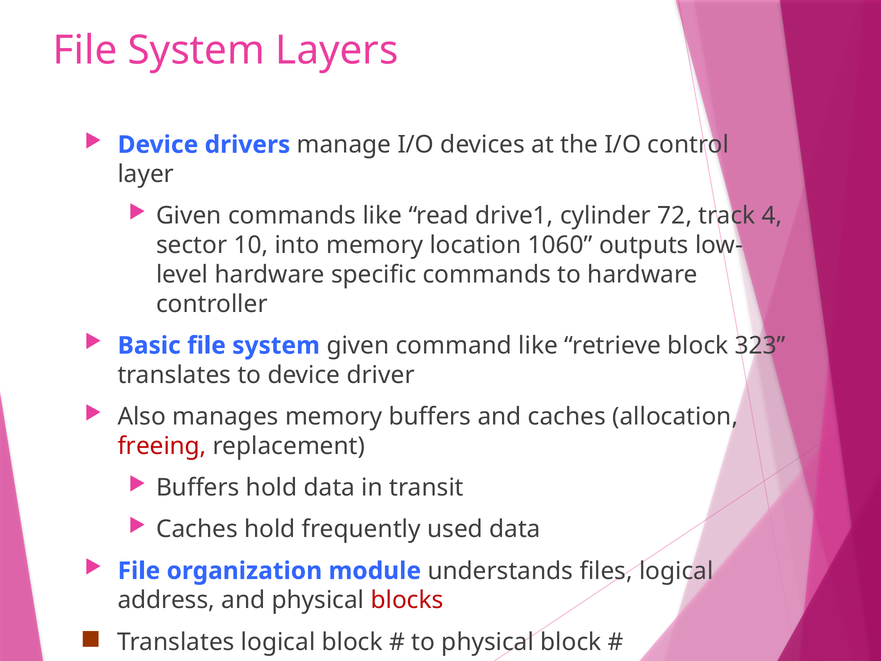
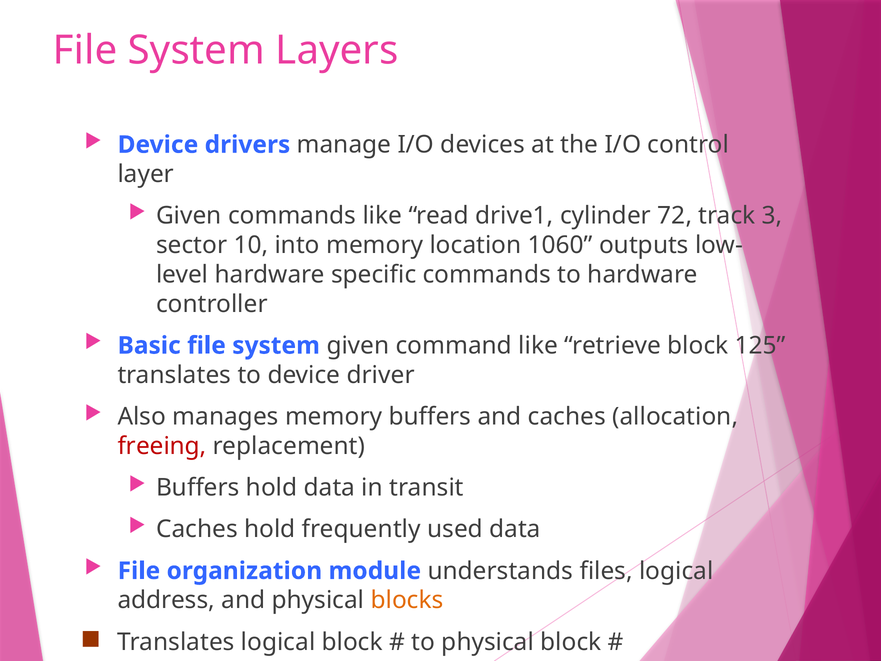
4: 4 -> 3 (772, 216)
323: 323 -> 125 (760, 345)
blocks colour: red -> orange (407, 600)
